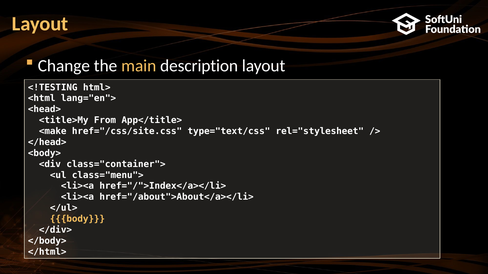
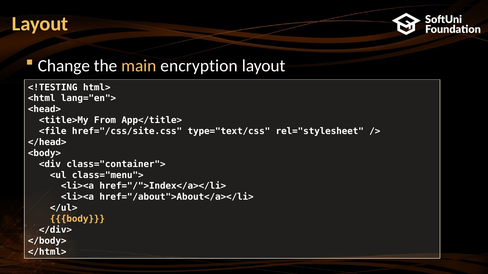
description: description -> encryption (199, 66)
<make: <make -> <file (53, 131)
